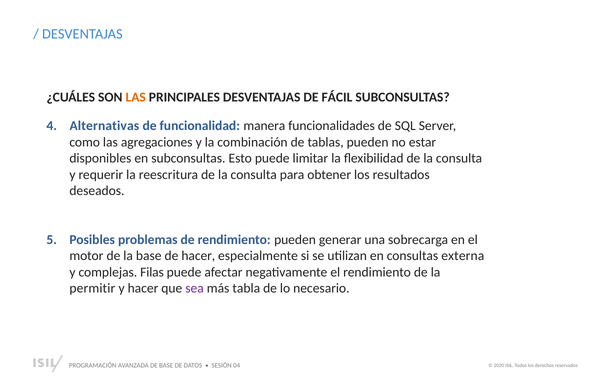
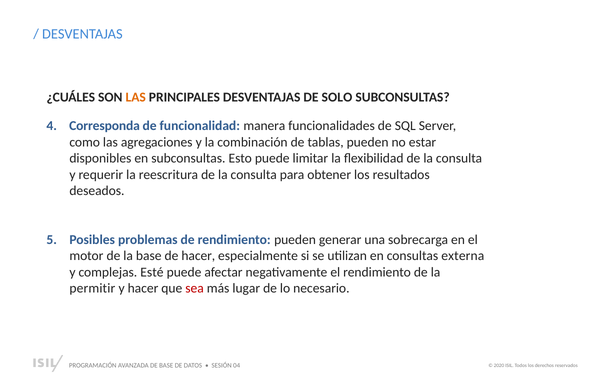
FÁCIL: FÁCIL -> SOLO (337, 98)
Alternativas: Alternativas -> Corresponda (105, 126)
Filas: Filas -> Esté (152, 272)
sea colour: purple -> red (195, 289)
tabla: tabla -> lugar (246, 289)
